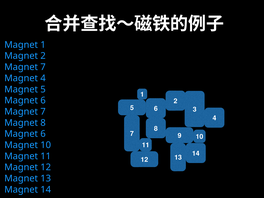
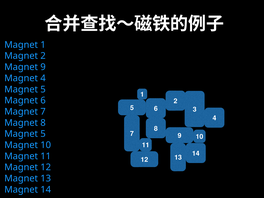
7: 7 -> 9 (43, 67)
6: 6 -> 5 (43, 134)
